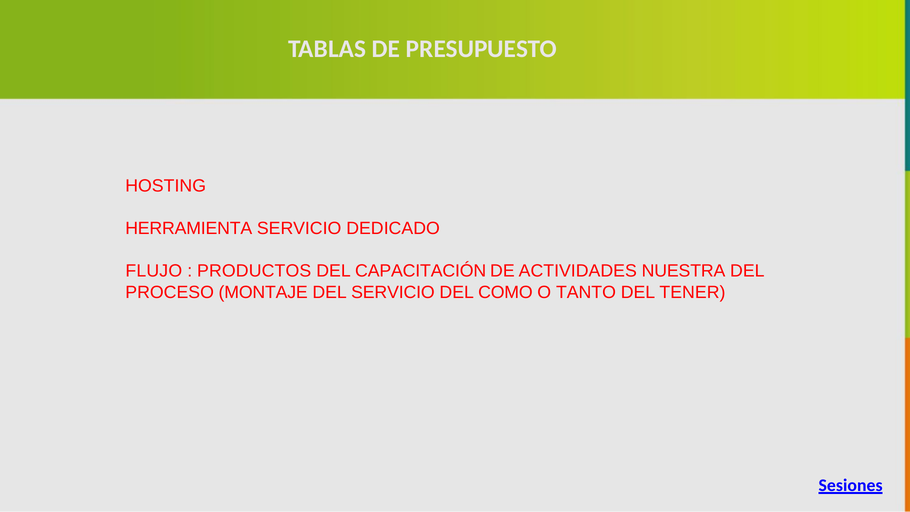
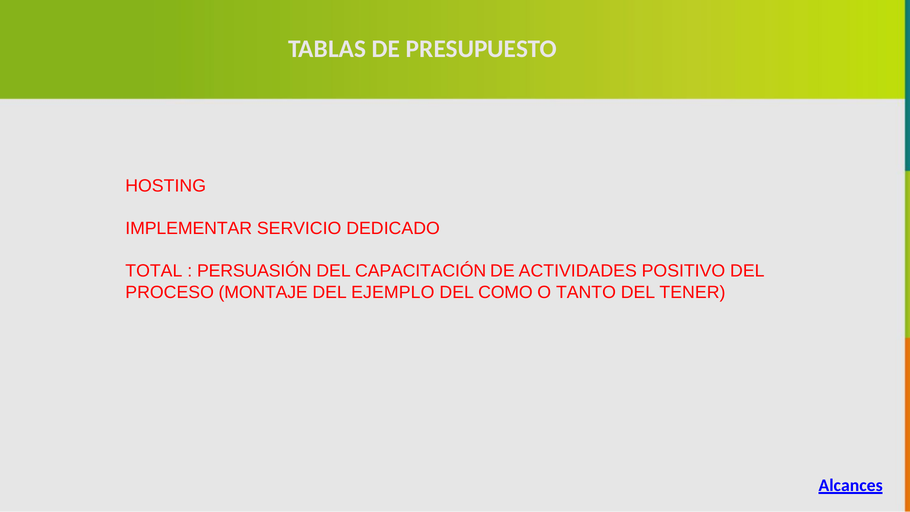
HERRAMIENTA: HERRAMIENTA -> IMPLEMENTAR (189, 228)
FLUJO: FLUJO -> TOTAL (154, 271)
PRODUCTOS: PRODUCTOS -> PERSUASIÓN (254, 271)
NUESTRA: NUESTRA -> POSITIVO (683, 271)
DEL SERVICIO: SERVICIO -> EJEMPLO (393, 292)
Sesiones: Sesiones -> Alcances (851, 485)
